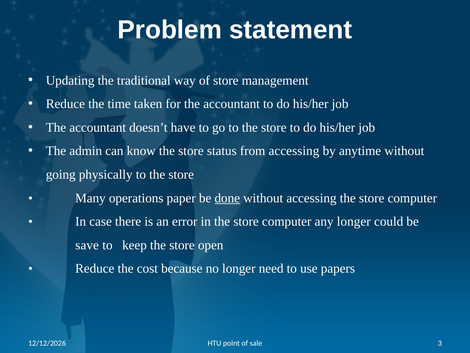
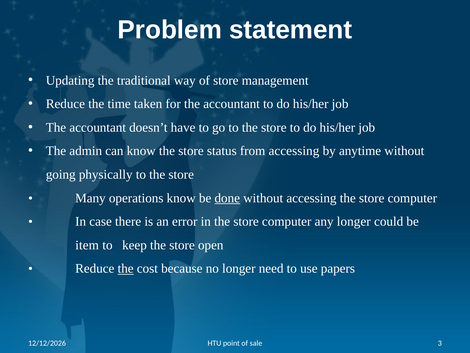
operations paper: paper -> know (181, 198)
save: save -> item (87, 245)
the underline: none -> present (126, 268)
